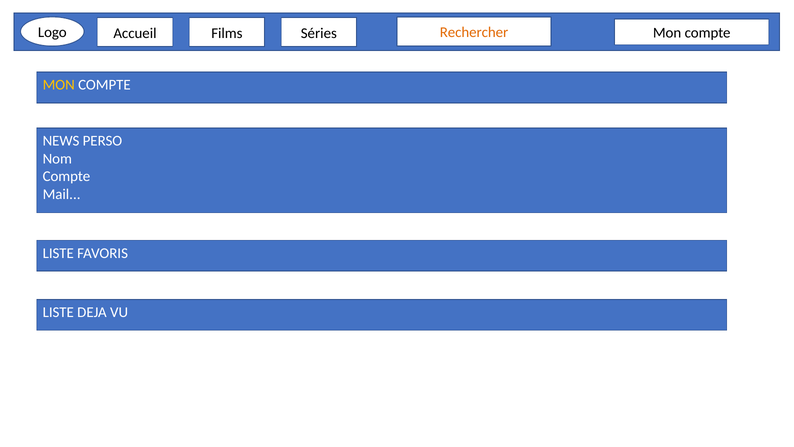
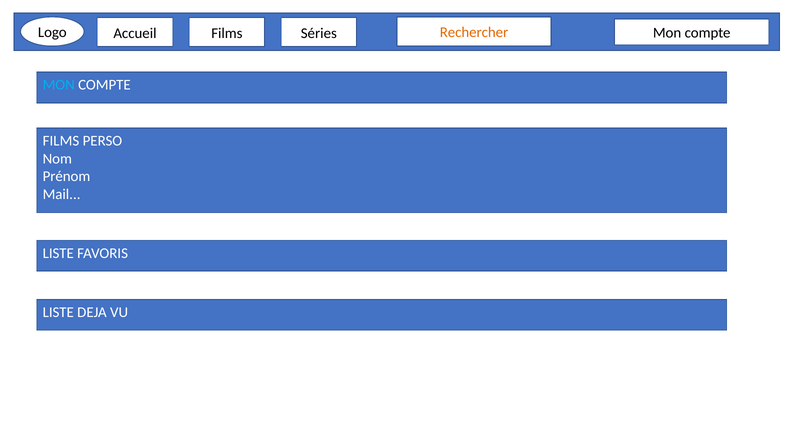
MON colour: yellow -> light blue (59, 85)
NEWS: NEWS -> FILMS (61, 141)
Compte: Compte -> Prénom (66, 176)
